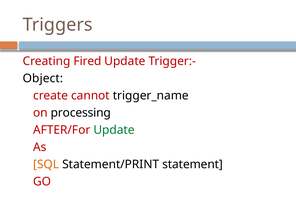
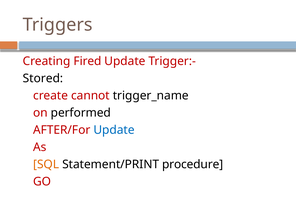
Object: Object -> Stored (43, 78)
processing: processing -> performed (81, 113)
Update colour: green -> blue (114, 130)
statement: statement -> procedure (193, 164)
